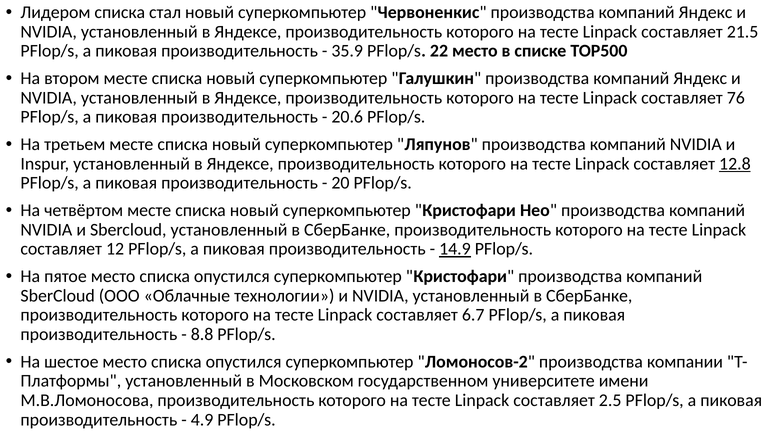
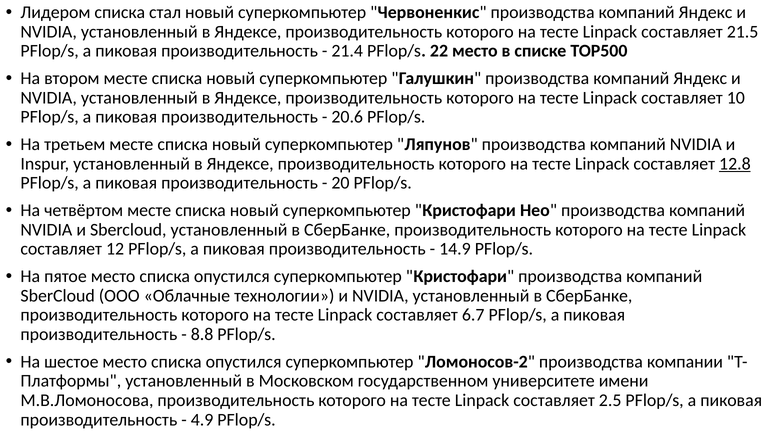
35.9: 35.9 -> 21.4 (347, 51)
76: 76 -> 10 (736, 98)
14.9 underline: present -> none (455, 249)
